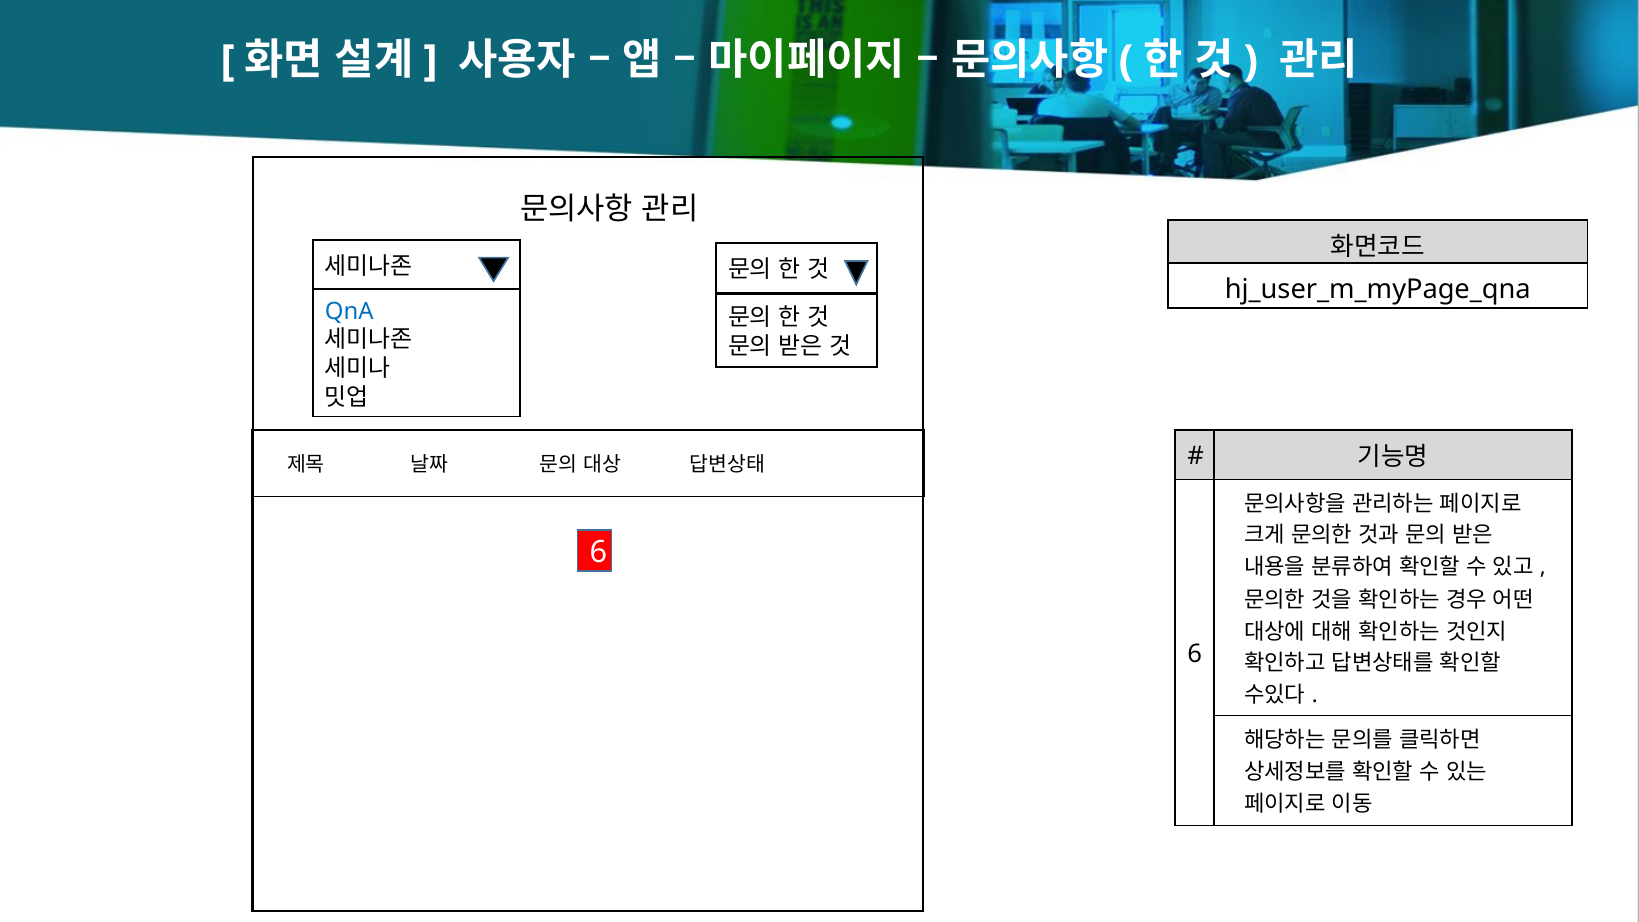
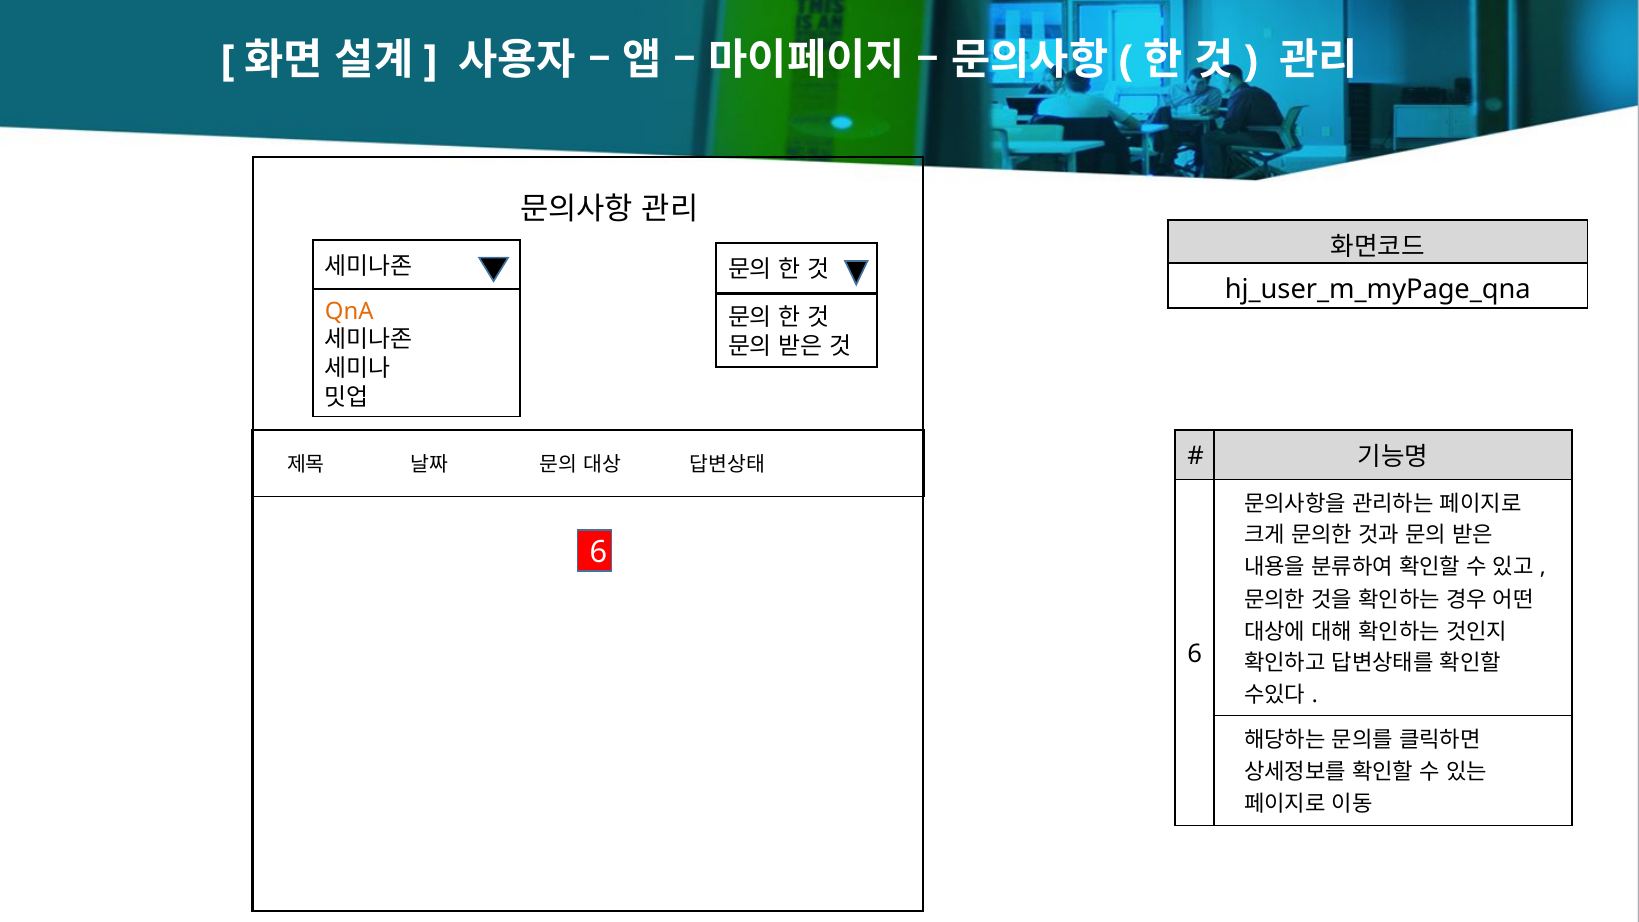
QnA colour: blue -> orange (349, 311)
